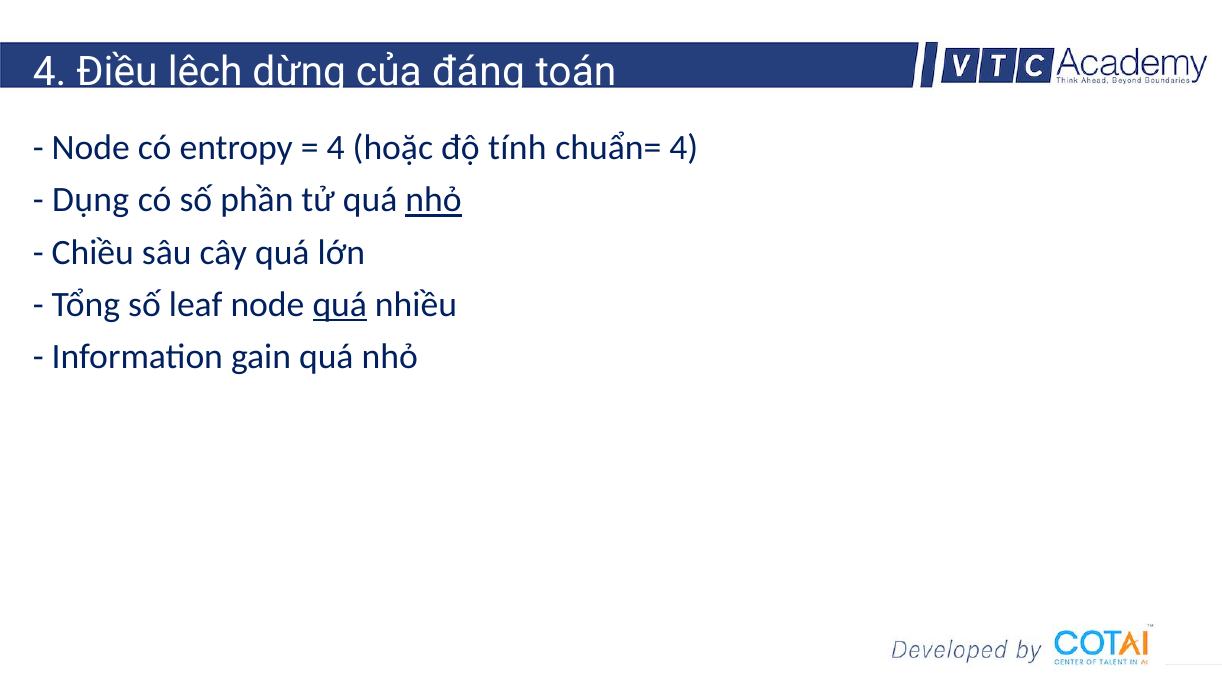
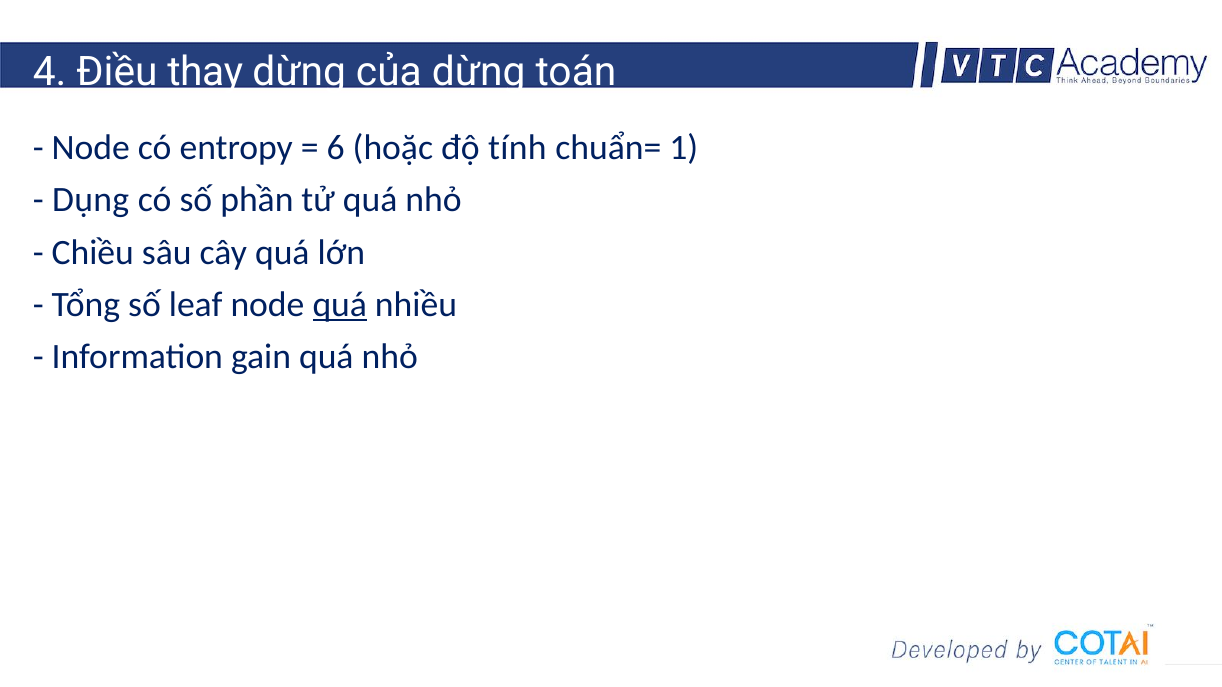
lệch: lệch -> thay (205, 72)
của đáng: đáng -> dừng (479, 72)
4: 4 -> 6 (336, 148)
chuẩn= 4: 4 -> 1 (684, 148)
nhỏ underline: present -> none (434, 200)
